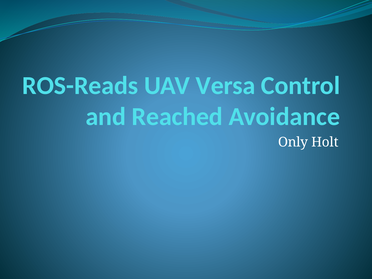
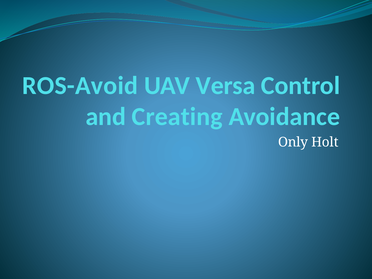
ROS-Reads: ROS-Reads -> ROS-Avoid (80, 85)
Reached: Reached -> Creating (177, 116)
